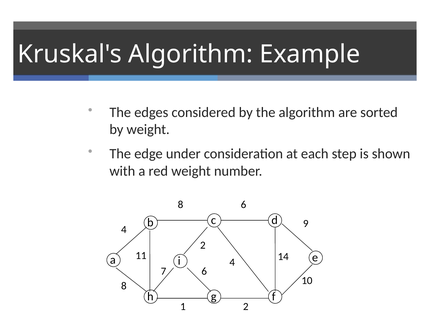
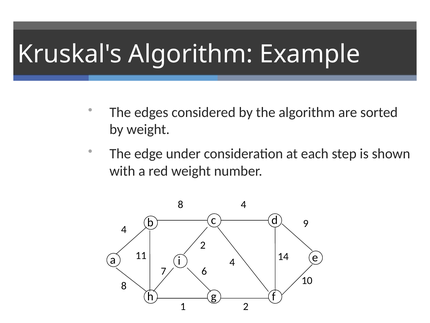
8 6: 6 -> 4 (243, 204)
